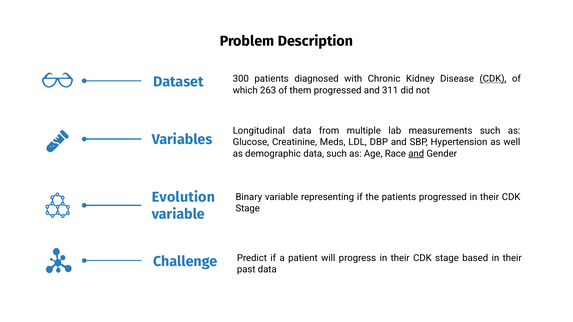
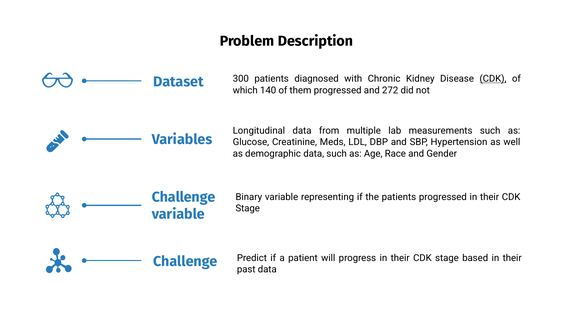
263: 263 -> 140 (268, 90)
311: 311 -> 272 (390, 90)
and underline: present -> none (416, 154)
Evolution: Evolution -> Challenge (184, 197)
